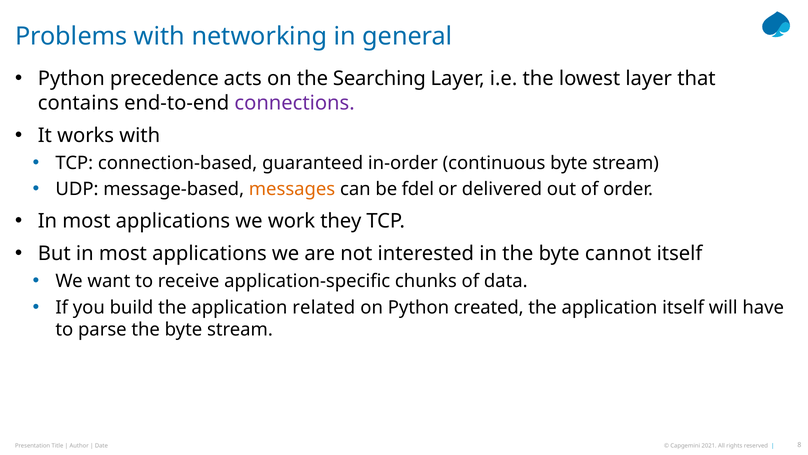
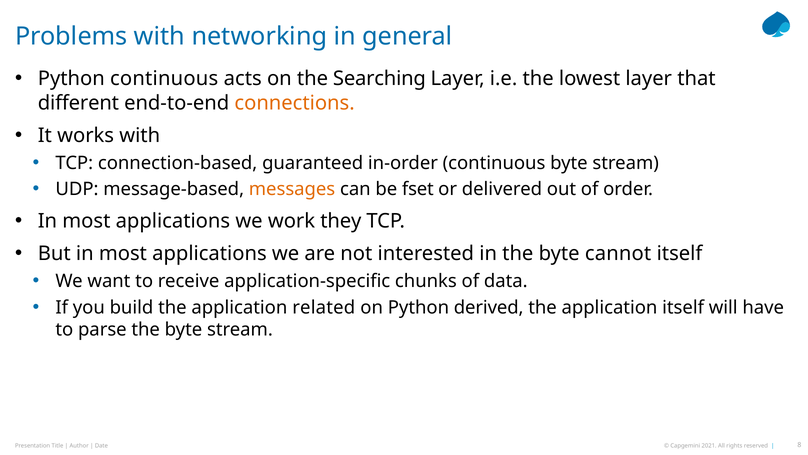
Python precedence: precedence -> continuous (164, 79)
contains: contains -> different (78, 103)
connections colour: purple -> orange (295, 103)
fdel: fdel -> fset (418, 189)
created: created -> derived (489, 307)
